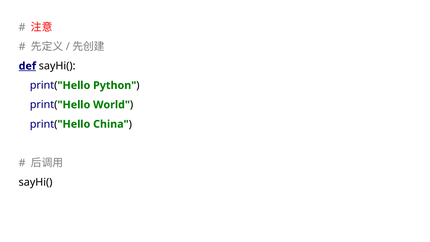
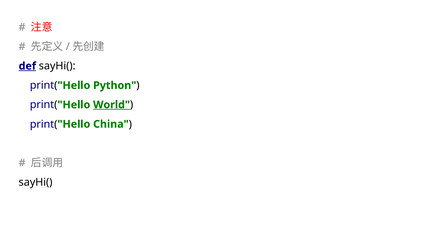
World underline: none -> present (112, 105)
